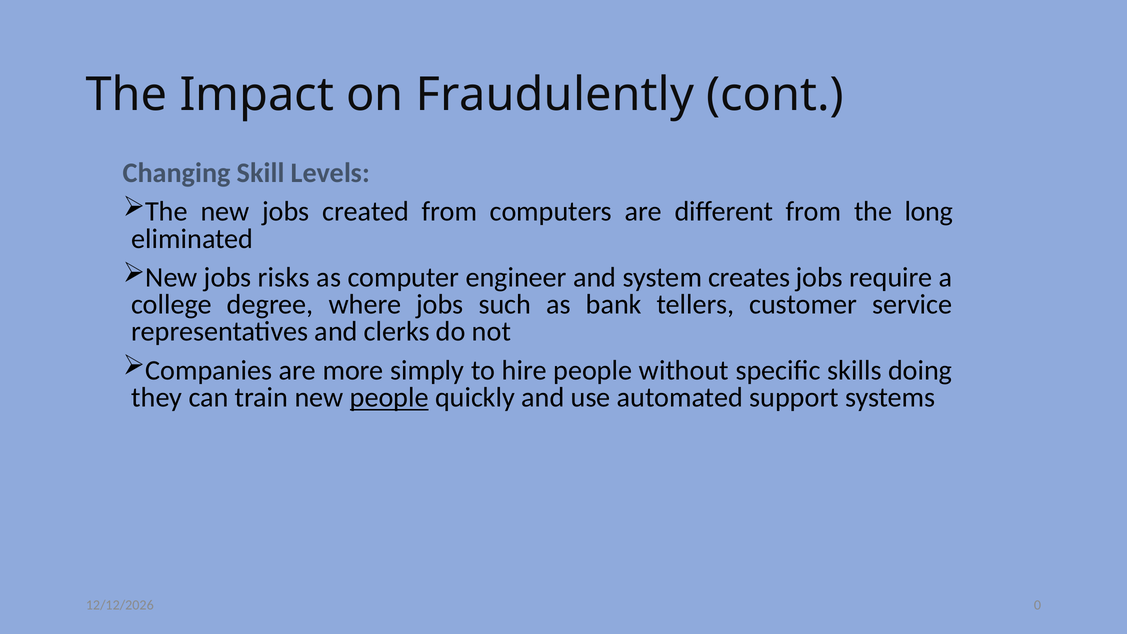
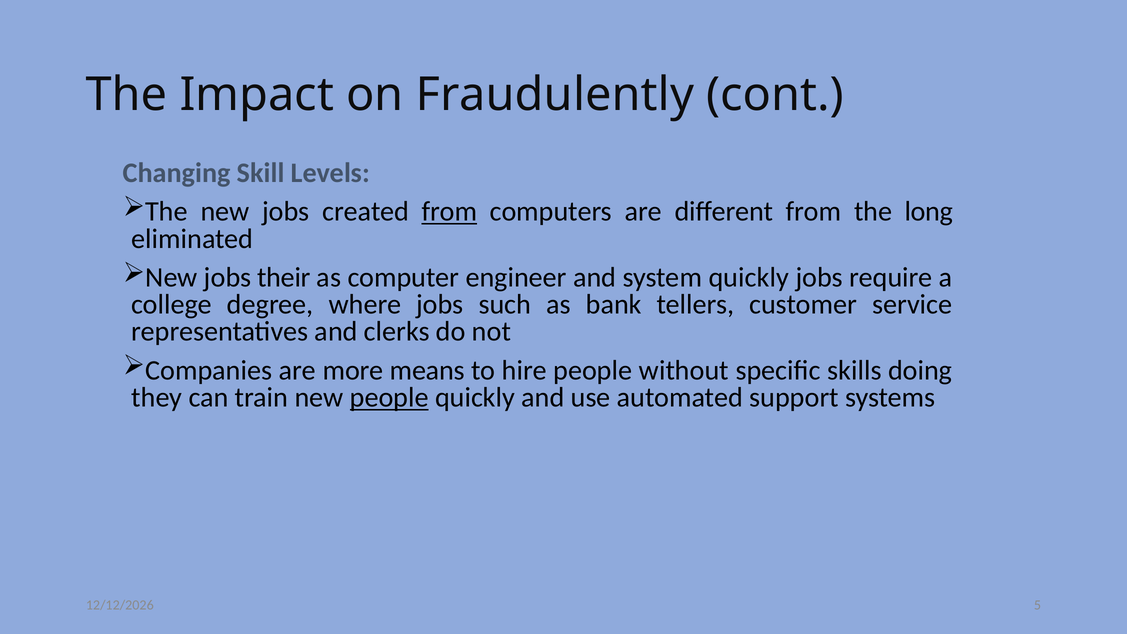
from underline: none -> present (449, 212)
risks: risks -> their (284, 277)
system creates: creates -> quickly (749, 277)
simply: simply -> means (427, 370)
0: 0 -> 5 (1038, 605)
